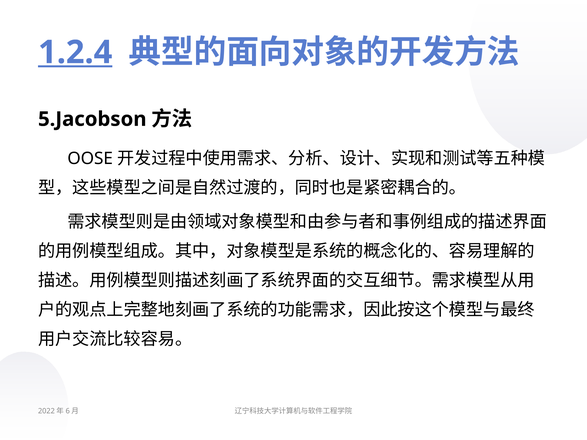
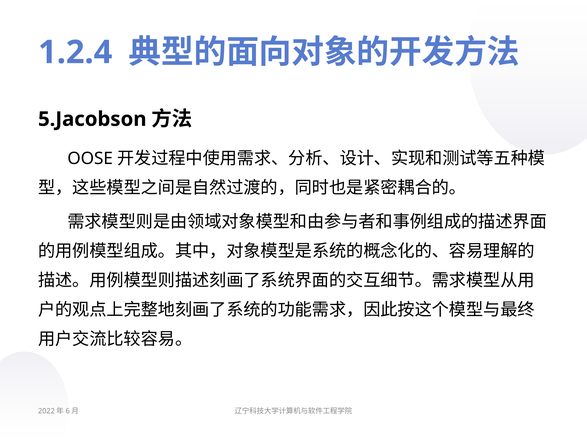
1.2.4 underline: present -> none (75, 52)
